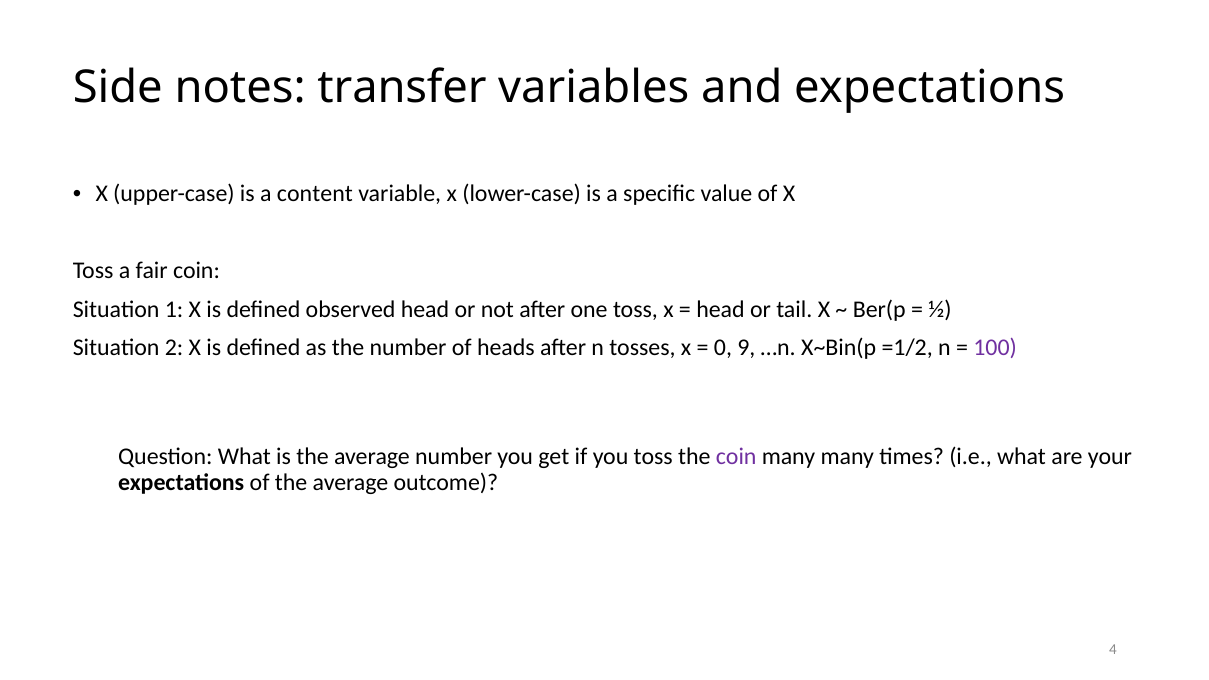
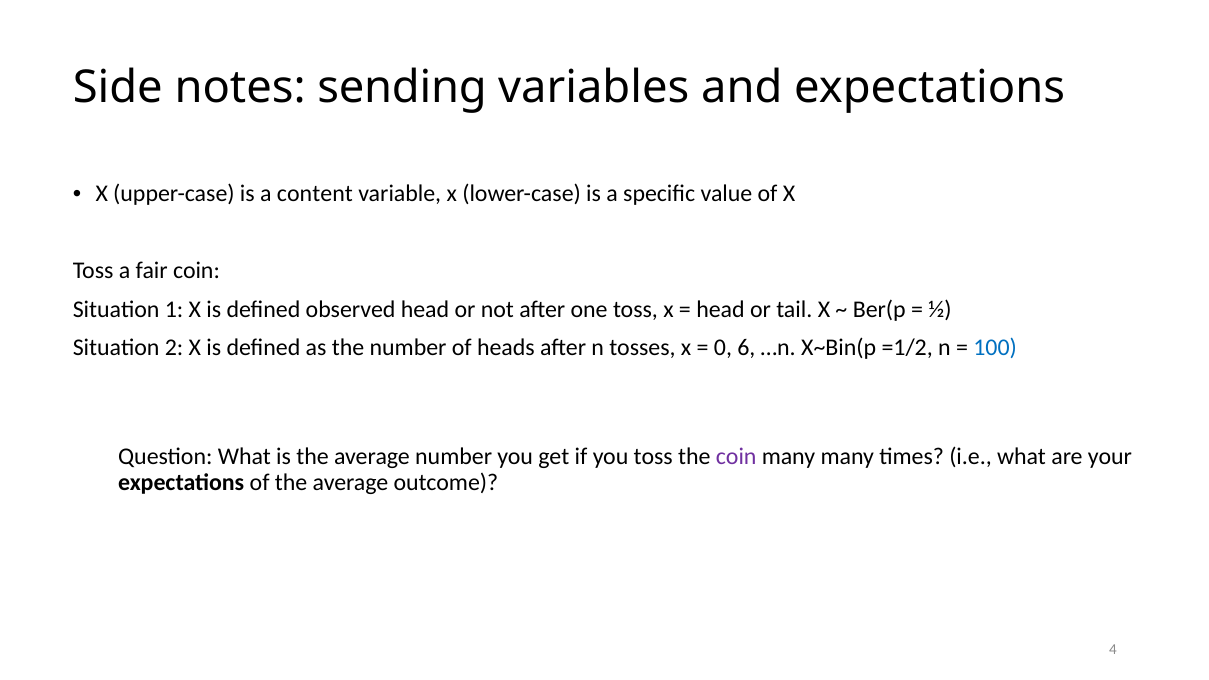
transfer: transfer -> sending (402, 88)
9: 9 -> 6 (746, 348)
100 colour: purple -> blue (995, 348)
